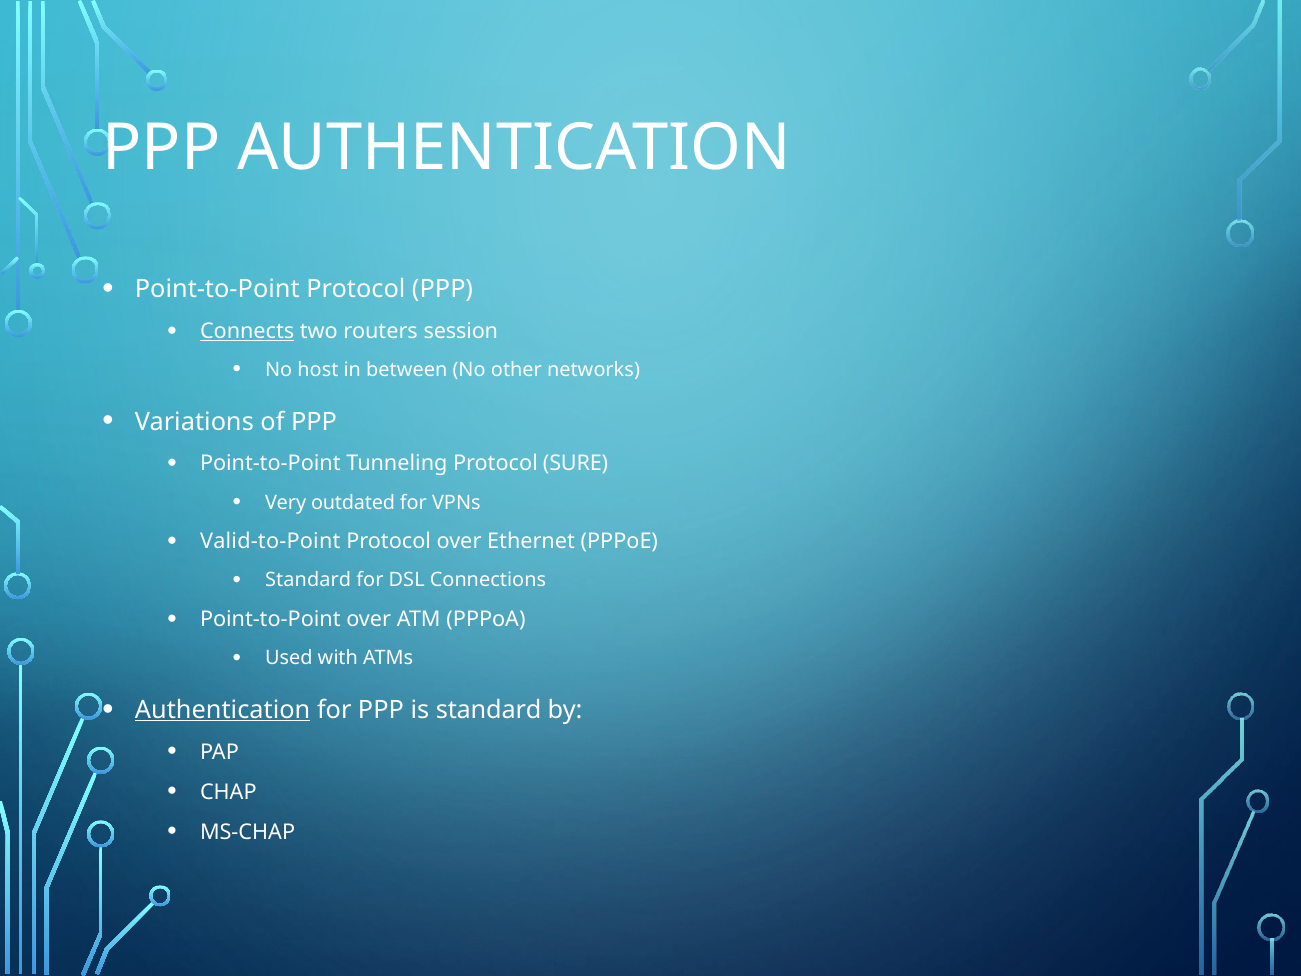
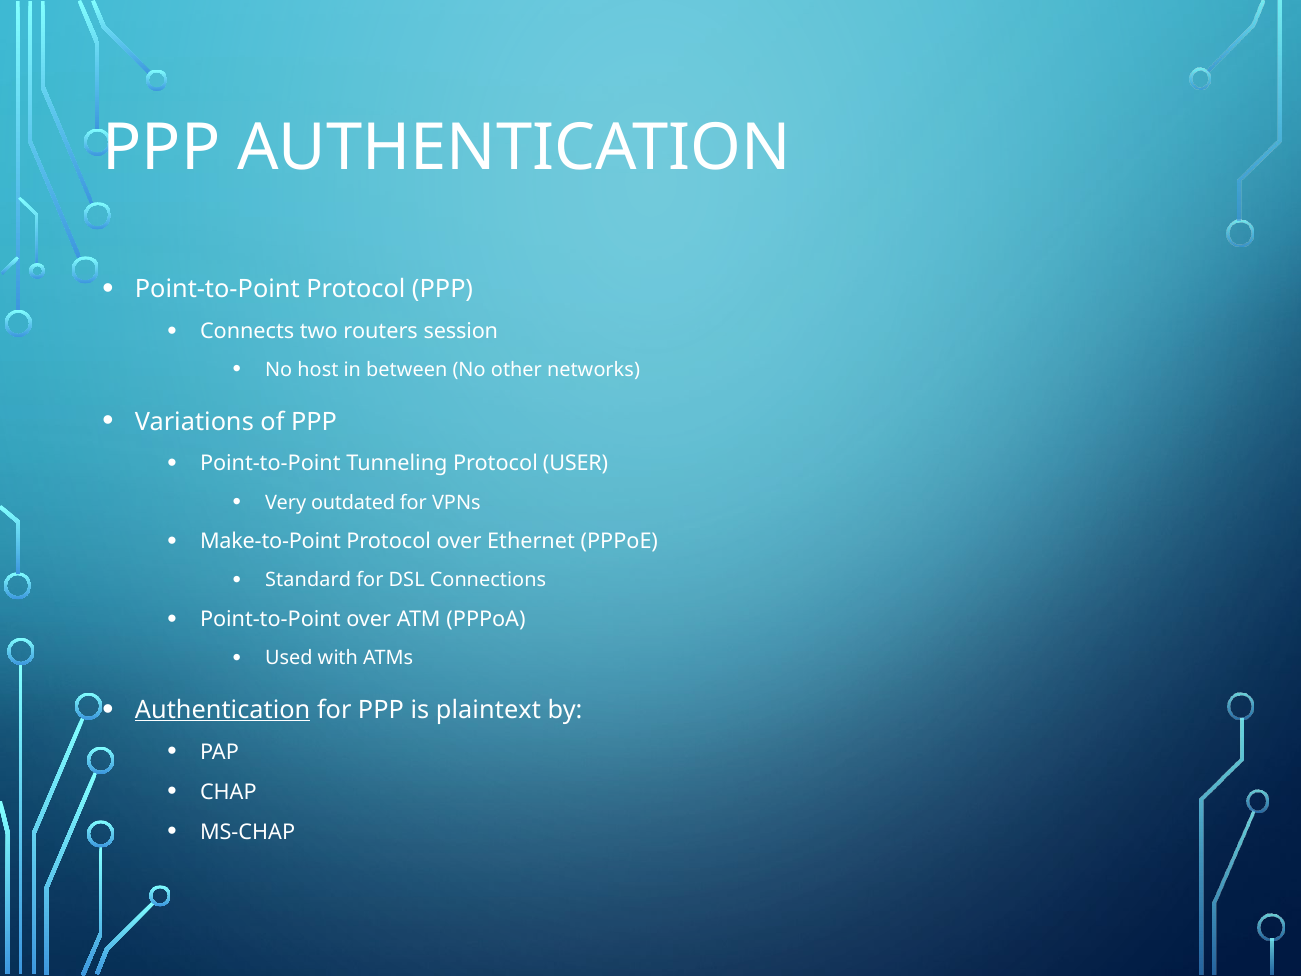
Connects underline: present -> none (247, 331)
SURE: SURE -> USER (576, 464)
Valid-to-Point: Valid-to-Point -> Make-to-Point (270, 542)
is standard: standard -> plaintext (488, 710)
